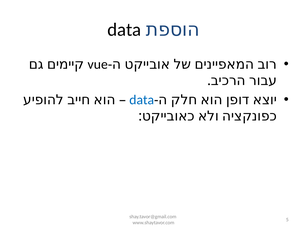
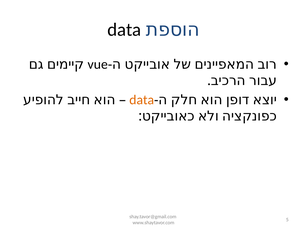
data colour: blue -> orange (142, 100)
